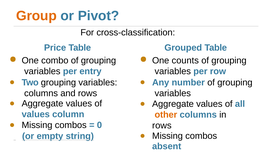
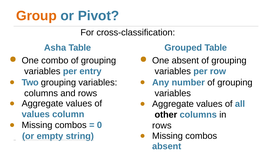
Price: Price -> Asha (55, 48)
One counts: counts -> absent (185, 60)
other colour: orange -> black (166, 115)
